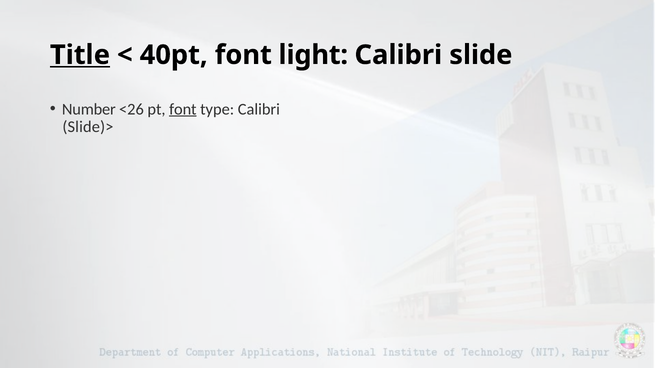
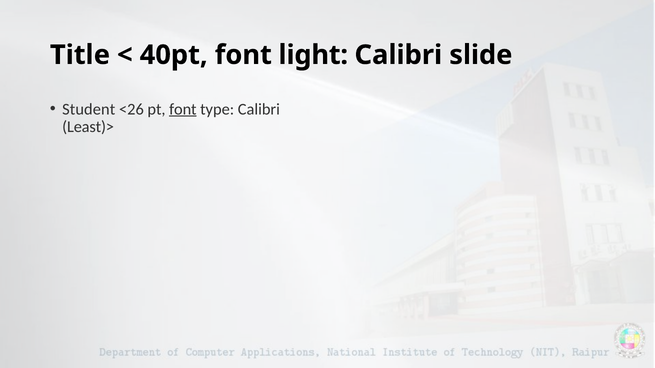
Title underline: present -> none (80, 55)
Number: Number -> Student (89, 109)
Slide)>: Slide)> -> Least)> (88, 127)
